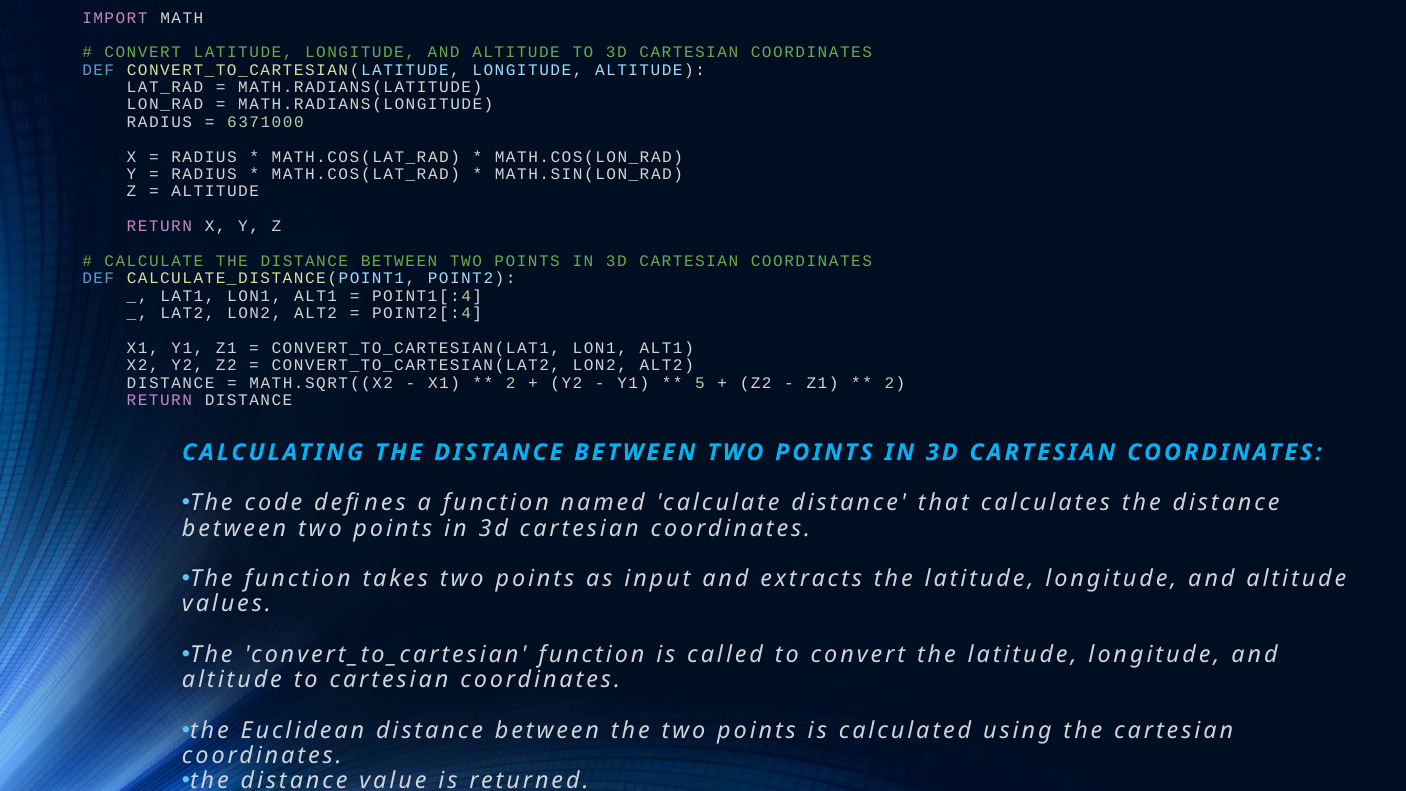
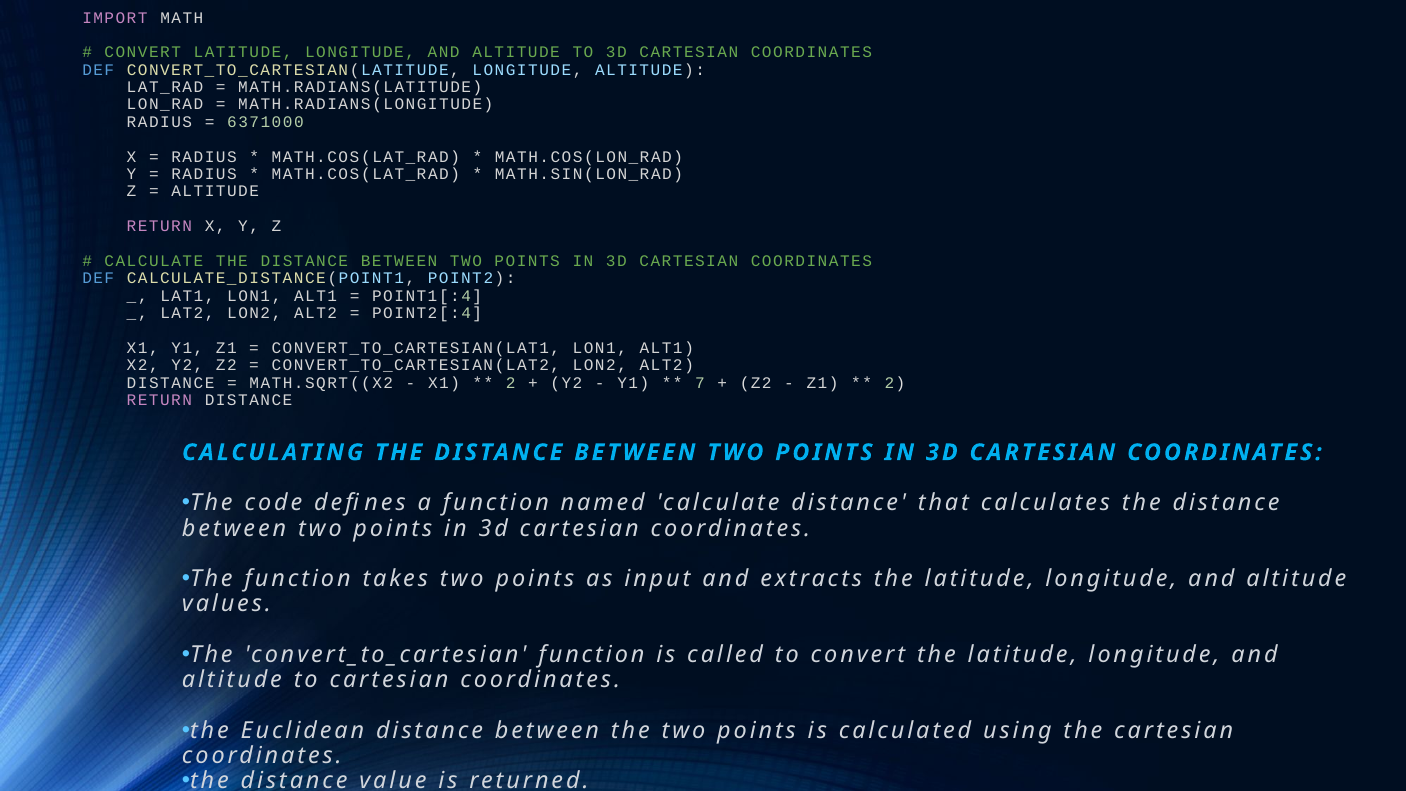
5: 5 -> 7 (700, 383)
